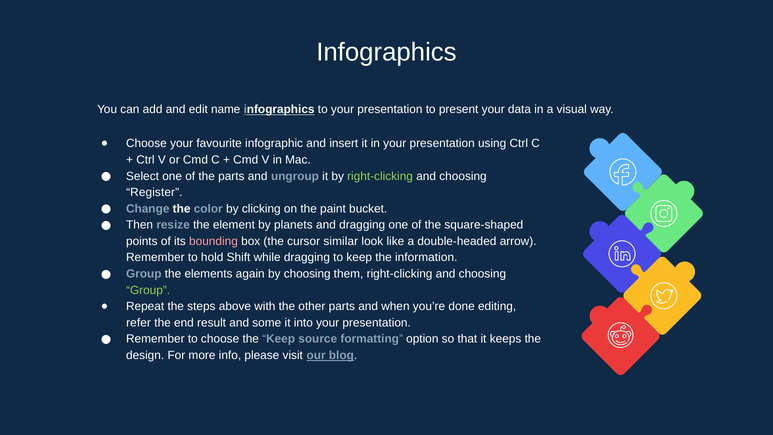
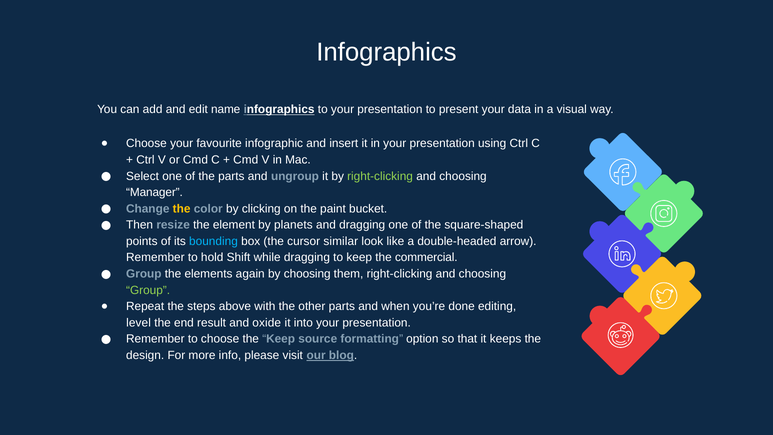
Register: Register -> Manager (154, 192)
the colour: white -> yellow (182, 209)
bounding colour: pink -> light blue (213, 241)
information: information -> commercial (426, 257)
refer: refer -> level (139, 323)
some: some -> oxide (267, 323)
